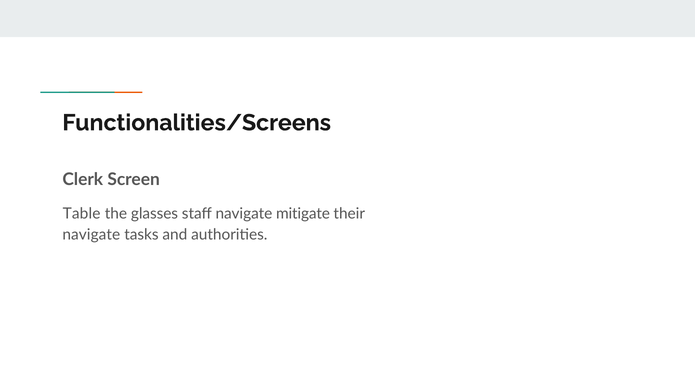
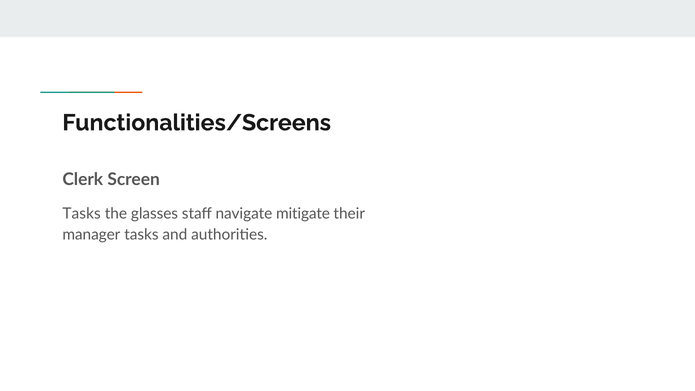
Table: Table -> Tasks (82, 214)
navigate: navigate -> manager (91, 235)
